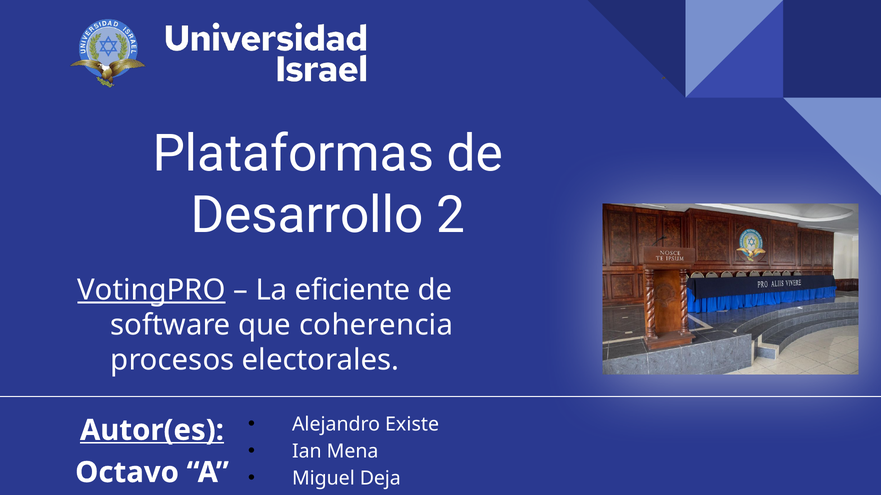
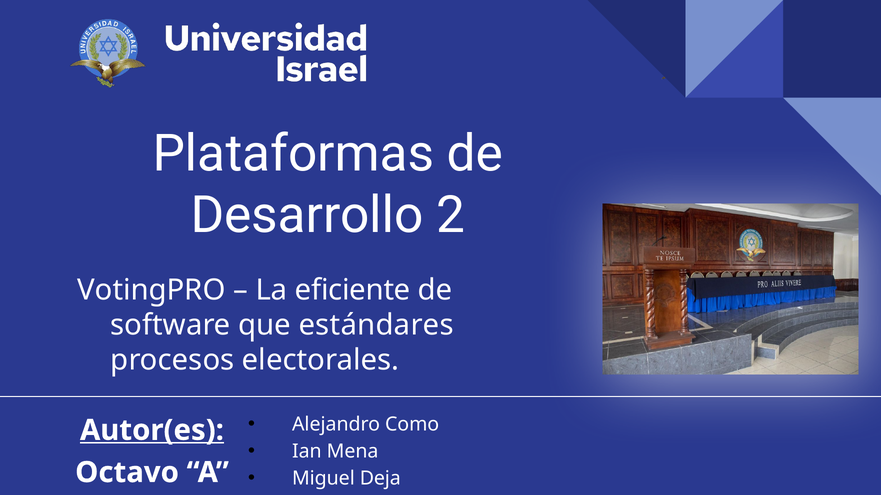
VotingPRO underline: present -> none (151, 290)
coherencia: coherencia -> estándares (376, 325)
Existe: Existe -> Como (412, 425)
